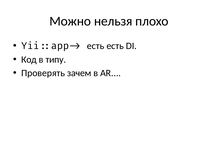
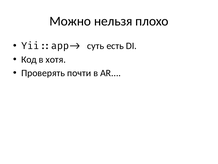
Yii::app-> есть: есть -> суть (96, 46)
типу: типу -> хотя (56, 59)
зачем: зачем -> почти (79, 73)
